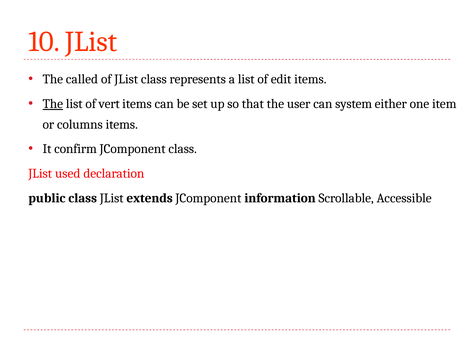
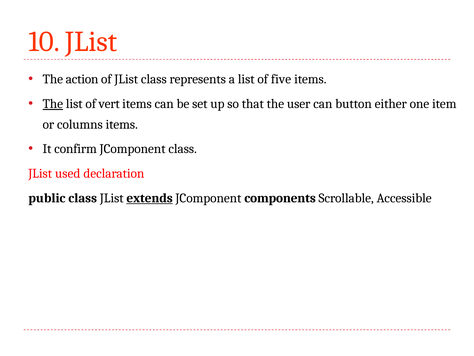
called: called -> action (82, 79)
edit: edit -> five (281, 79)
system: system -> button (354, 104)
extends underline: none -> present (150, 198)
information: information -> components (280, 198)
